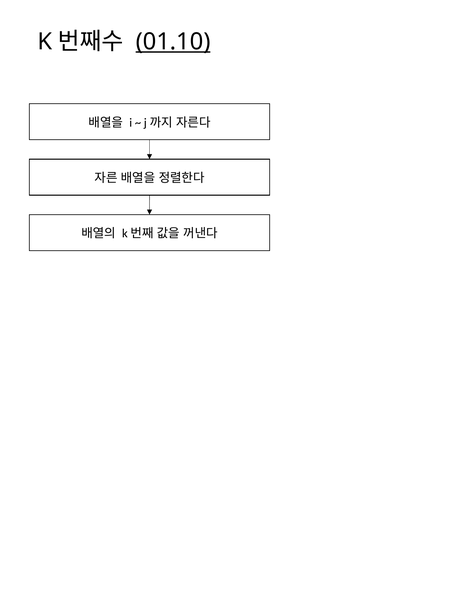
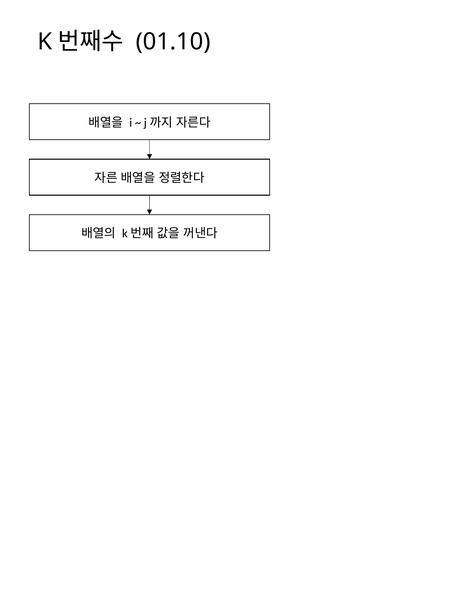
01.10 underline: present -> none (173, 42)
